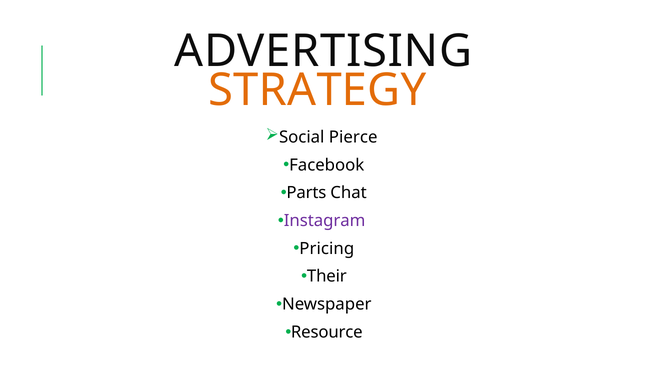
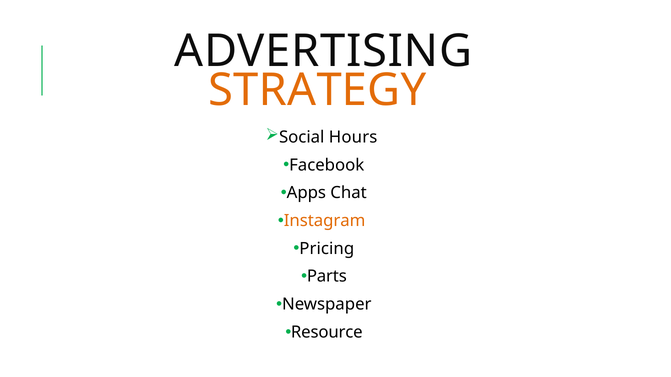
Pierce: Pierce -> Hours (353, 137)
Parts: Parts -> Apps (306, 193)
Instagram colour: purple -> orange (325, 221)
Their: Their -> Parts (327, 277)
